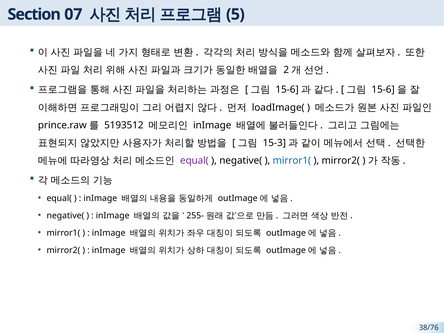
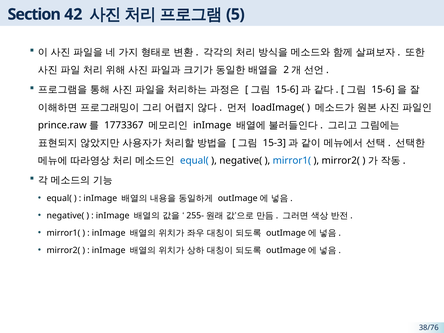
07: 07 -> 42 (73, 14)
5193512: 5193512 -> 1773367 (124, 125)
equal( colour: purple -> blue (194, 161)
